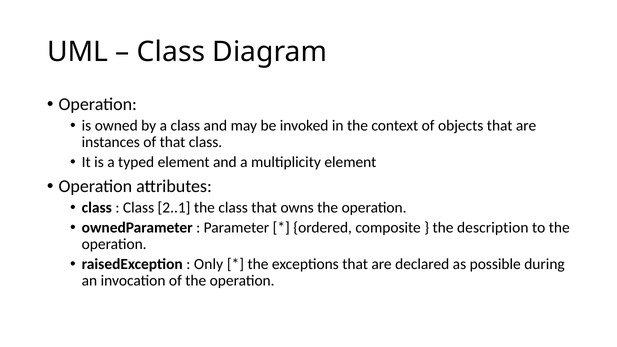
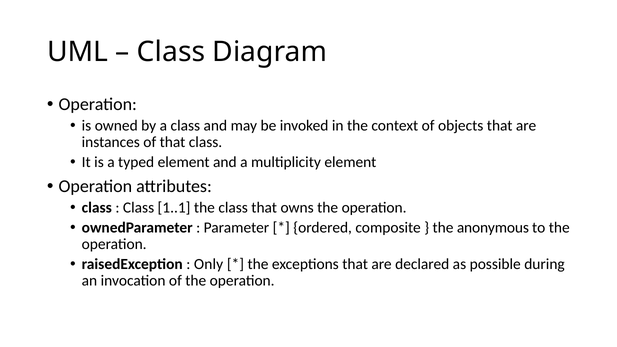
2..1: 2..1 -> 1..1 (174, 208)
description: description -> anonymous (493, 228)
